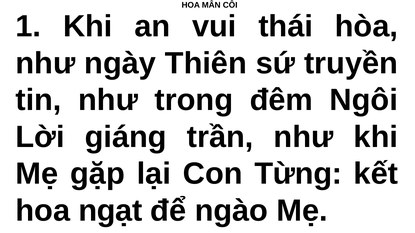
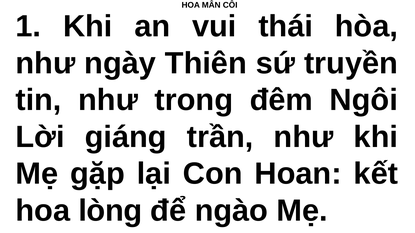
Từng: Từng -> Hoan (298, 174)
ngạt: ngạt -> lòng (110, 211)
